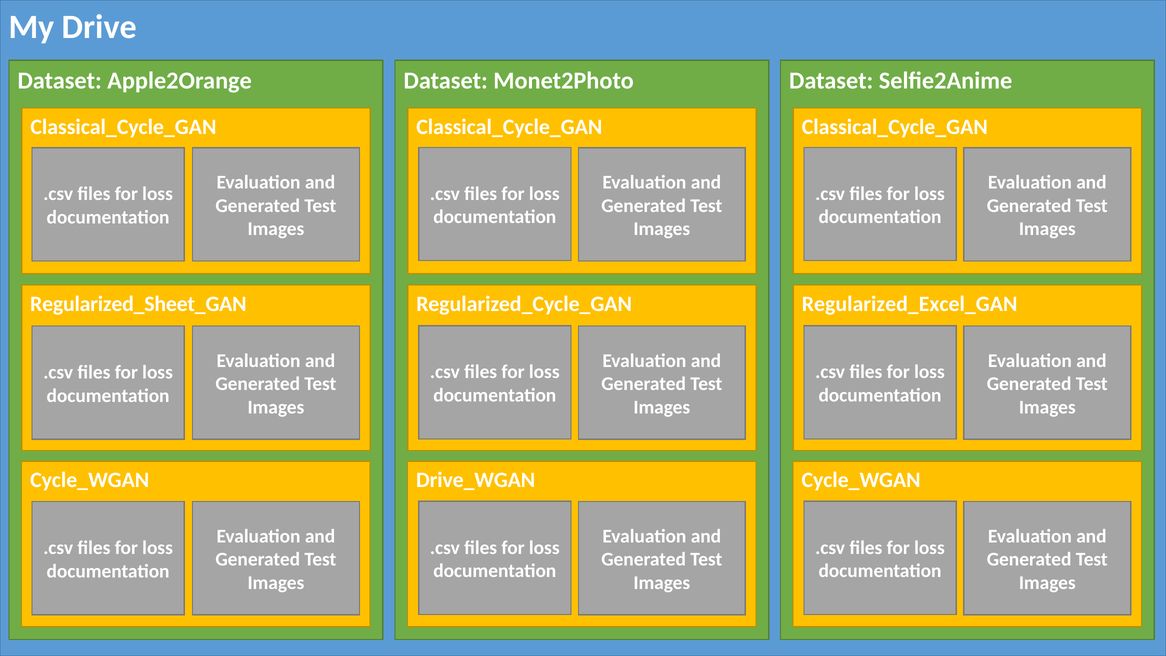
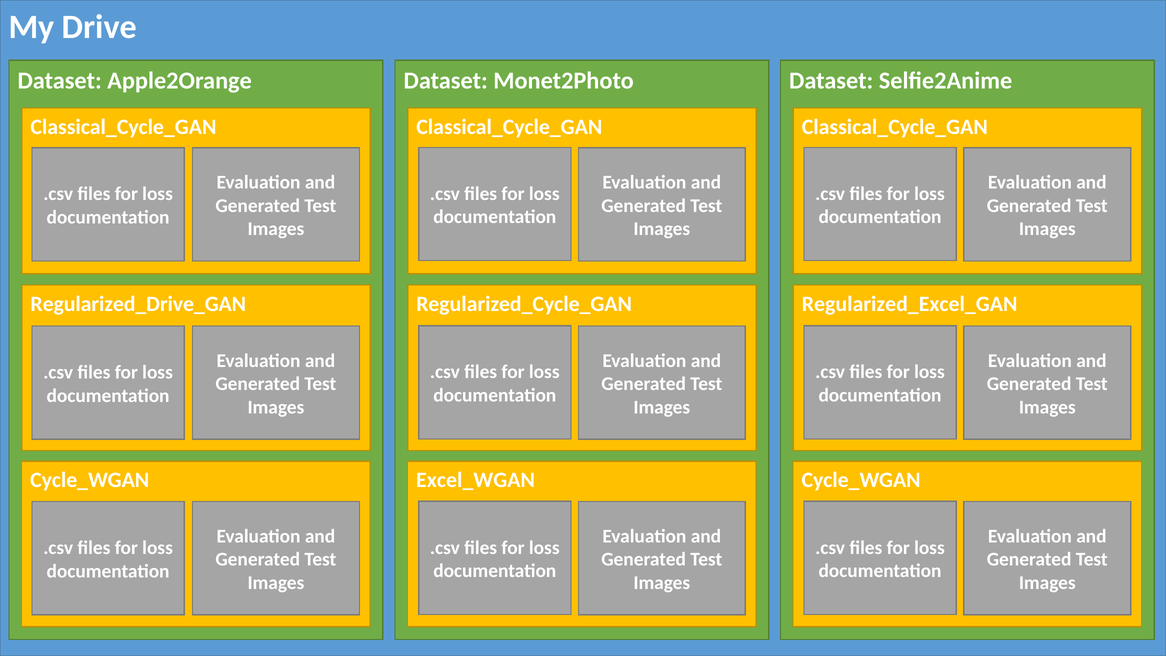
Regularized_Sheet_GAN: Regularized_Sheet_GAN -> Regularized_Drive_GAN (138, 304)
Drive_WGAN: Drive_WGAN -> Excel_WGAN (476, 480)
